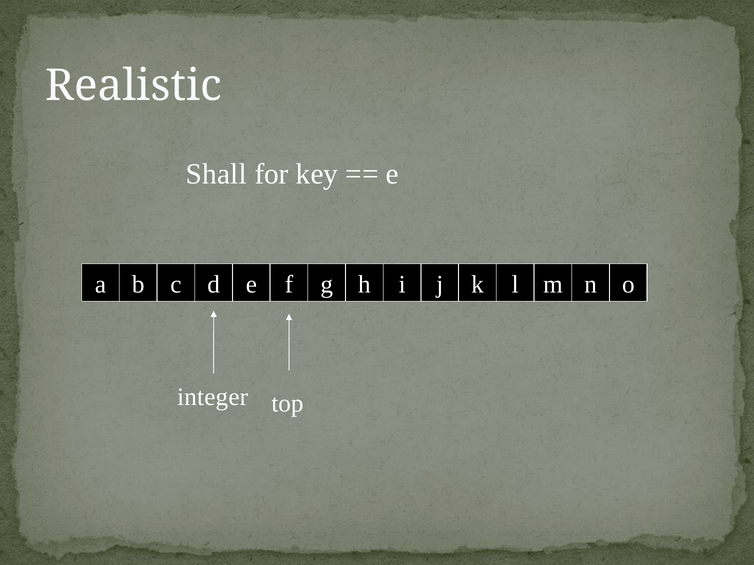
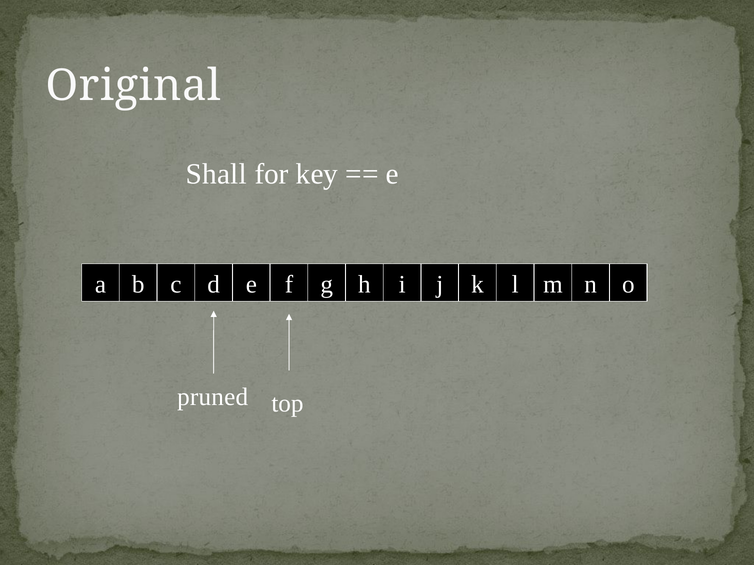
Realistic: Realistic -> Original (133, 86)
integer: integer -> pruned (213, 398)
